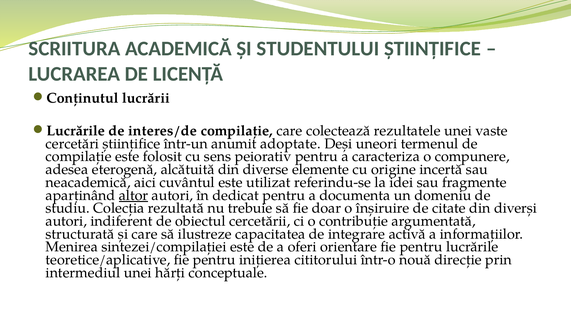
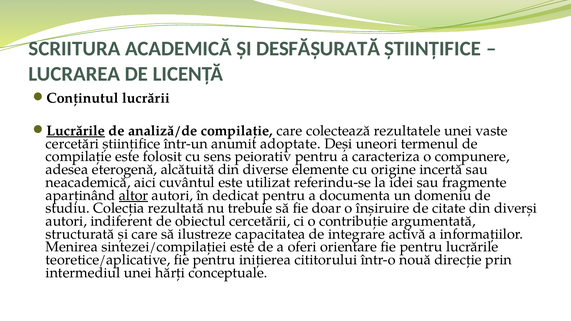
STUDENTULUI: STUDENTULUI -> DESFĂȘURATĂ (318, 49)
Lucrările underline: none -> present (76, 131)
interes/de: interes/de -> analiză/de (163, 131)
